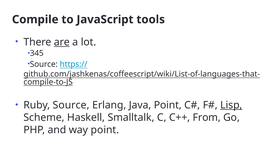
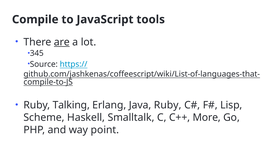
Ruby Source: Source -> Talking (71, 105)
Java Point: Point -> Ruby (168, 105)
Lisp underline: present -> none (231, 105)
From: From -> More (207, 117)
